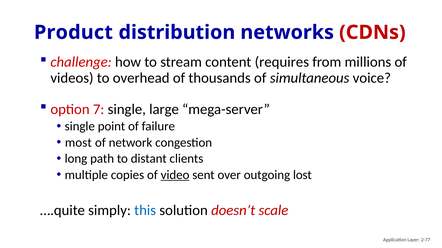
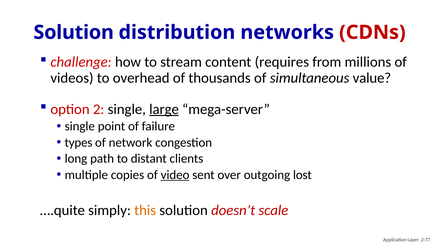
Product: Product -> Solution (74, 32)
voice: voice -> value (372, 78)
7: 7 -> 2 (99, 109)
large underline: none -> present (164, 109)
most: most -> types (79, 143)
this colour: blue -> orange (145, 211)
